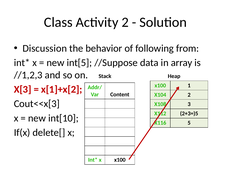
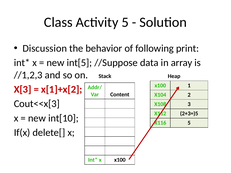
Activity 2: 2 -> 5 (125, 22)
from: from -> print (188, 48)
